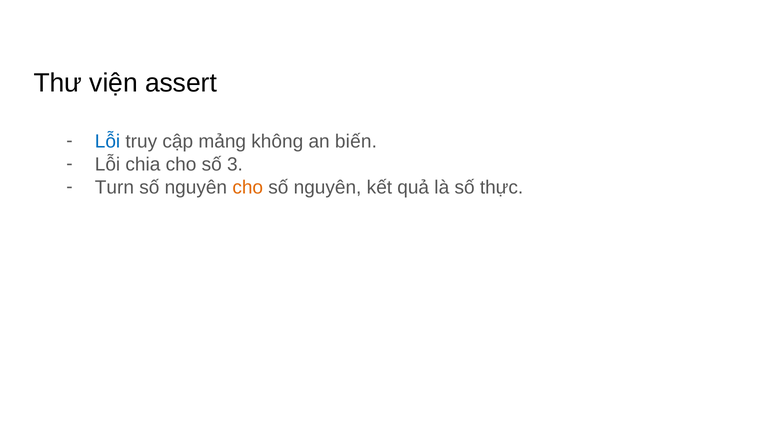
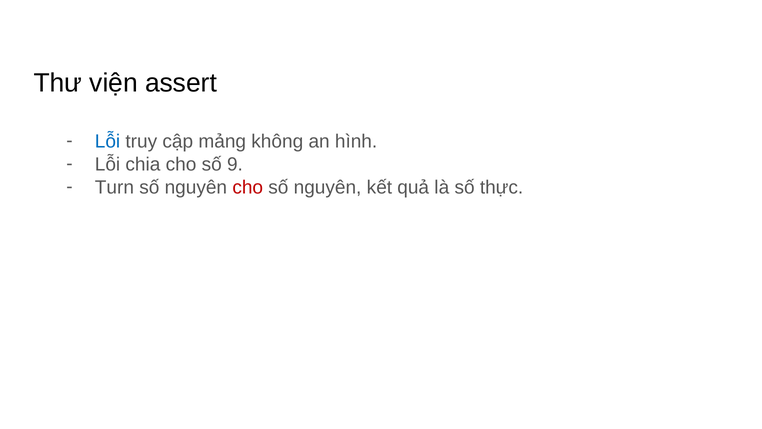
biến: biến -> hình (356, 141)
3: 3 -> 9 (235, 164)
cho colour: orange -> red (248, 187)
